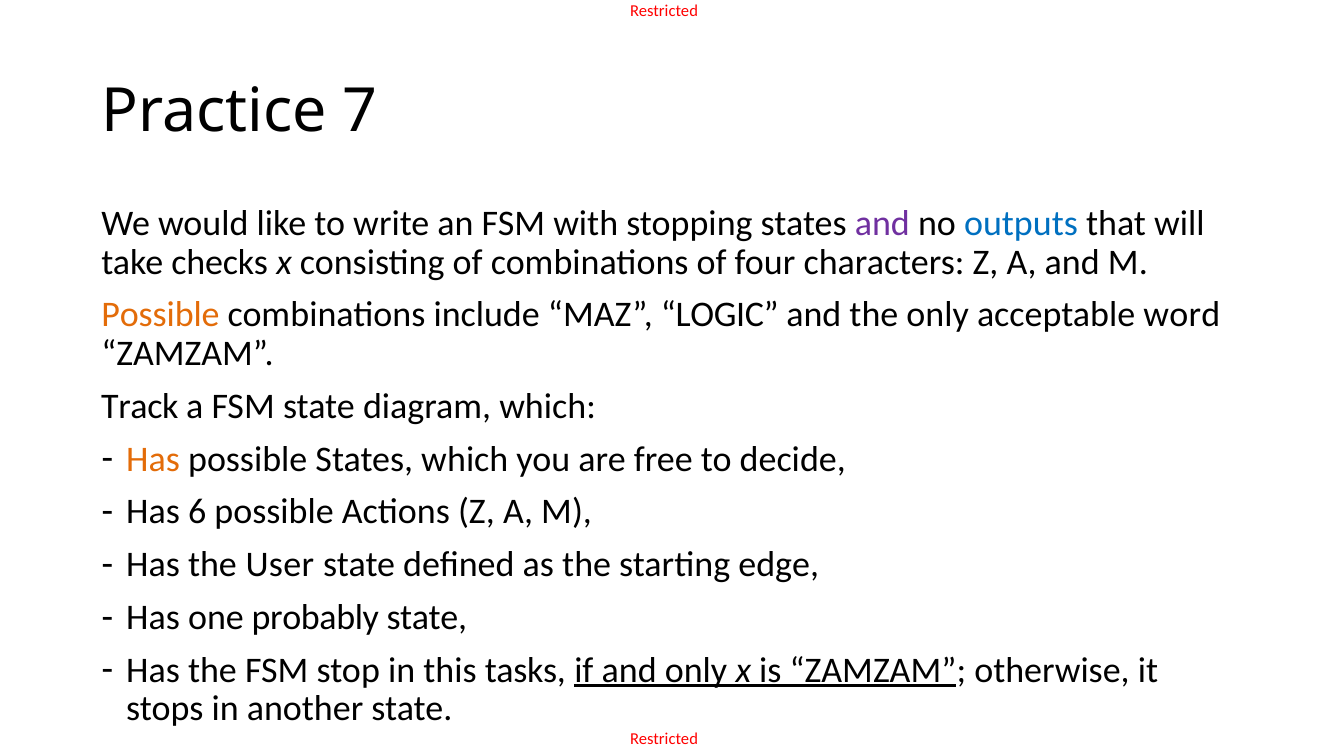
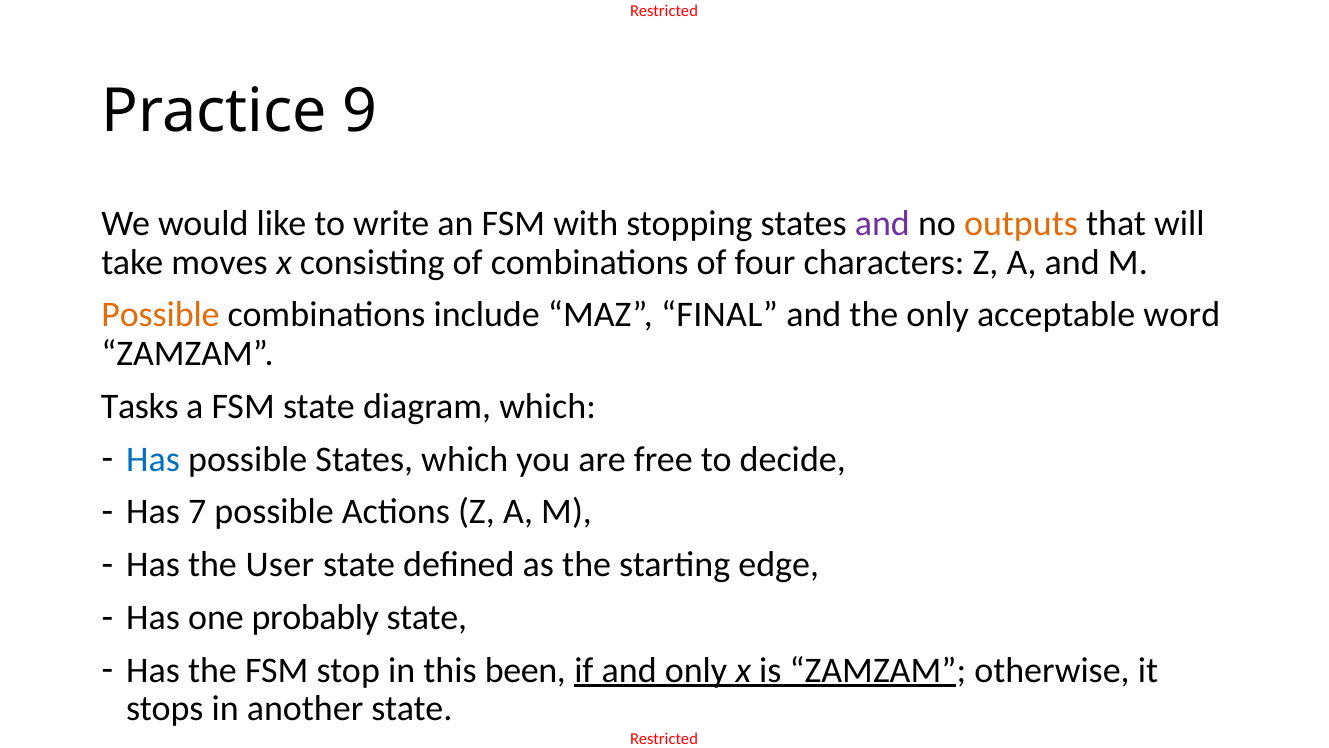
7: 7 -> 9 (360, 112)
outputs colour: blue -> orange (1021, 223)
checks: checks -> moves (220, 262)
LOGIC: LOGIC -> FINAL (719, 315)
Track: Track -> Tasks (140, 406)
Has colour: orange -> blue (153, 459)
6: 6 -> 7 (197, 512)
tasks: tasks -> been (525, 670)
